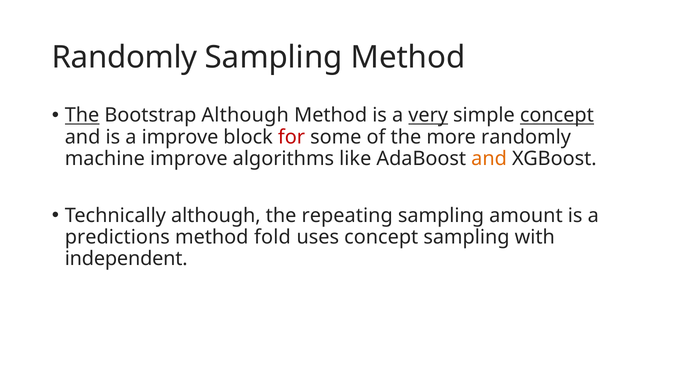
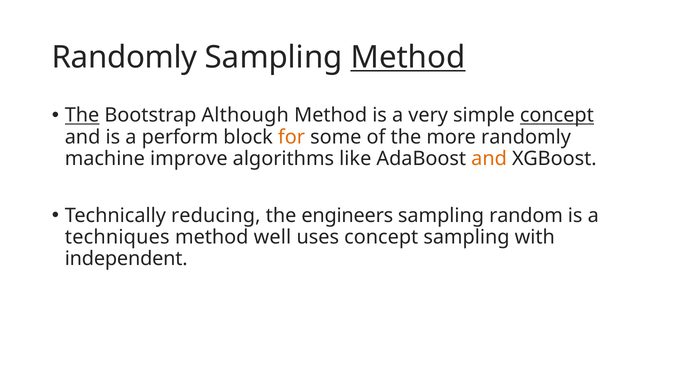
Method underline: none -> present (408, 57)
very underline: present -> none (428, 115)
a improve: improve -> perform (180, 137)
for colour: red -> orange (292, 137)
Technically although: although -> reducing (216, 215)
repeating: repeating -> engineers (347, 215)
amount: amount -> random (526, 215)
predictions: predictions -> techniques (117, 237)
fold: fold -> well (272, 237)
